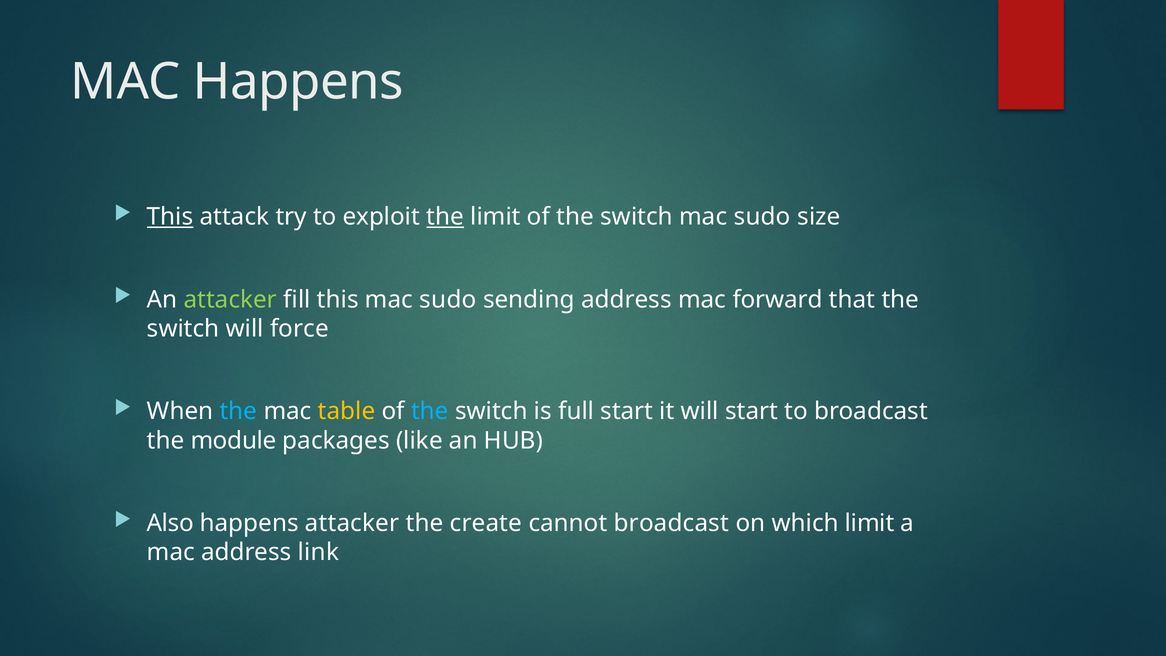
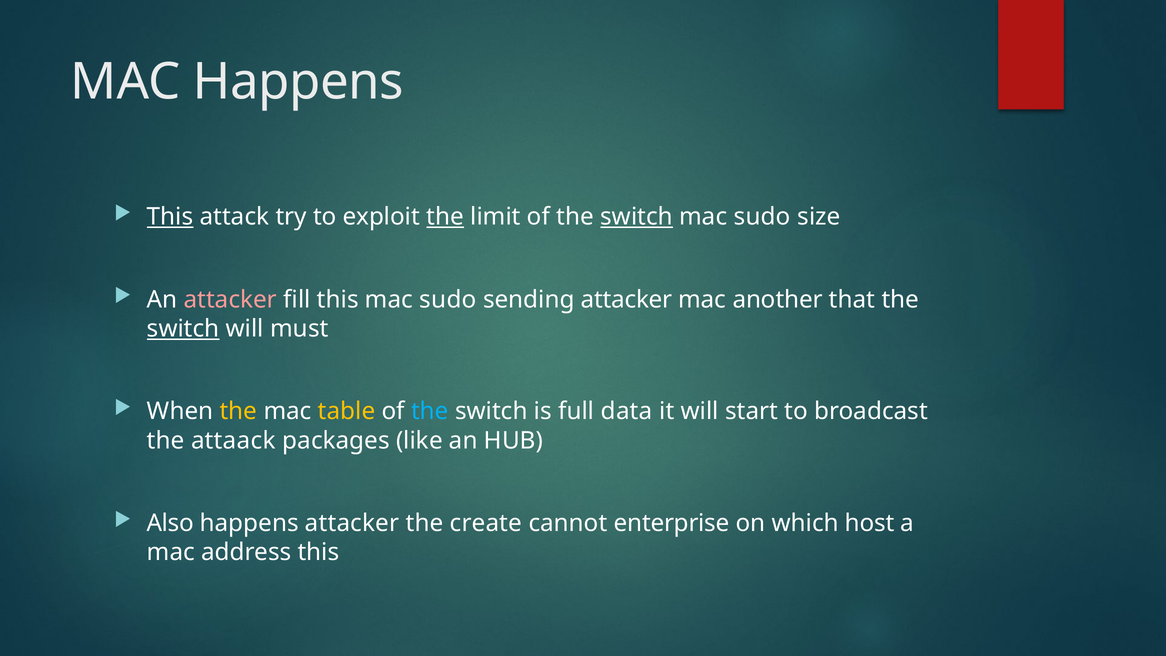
switch underline: none -> present (637, 217)
attacker colour: light green -> pink (230, 300)
sending address: address -> attacker (627, 300)
forward: forward -> another (778, 300)
switch underline: none -> present (183, 329)
force: force -> must (299, 329)
the colour: light blue -> yellow (238, 411)
full start: start -> data (627, 411)
module: module -> attaack (233, 440)
cannot broadcast: broadcast -> enterprise (672, 523)
which limit: limit -> host (870, 523)
address link: link -> this (319, 552)
